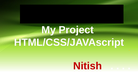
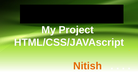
Nitish colour: red -> orange (88, 66)
